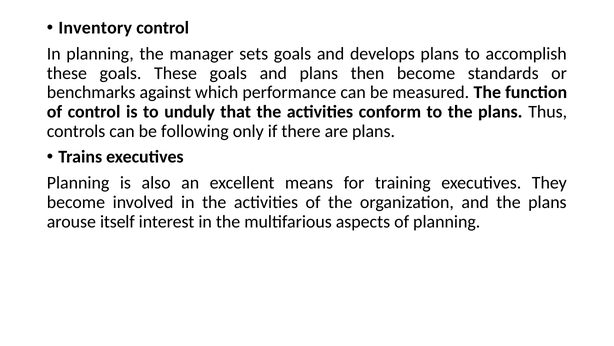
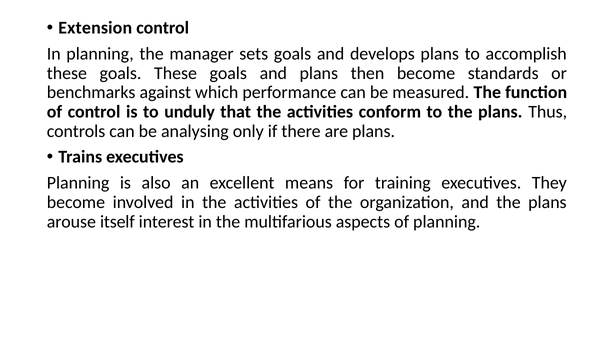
Inventory: Inventory -> Extension (95, 28)
following: following -> analysing (195, 131)
